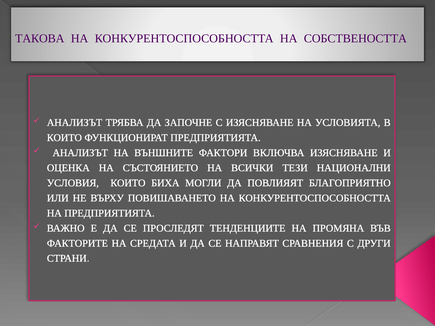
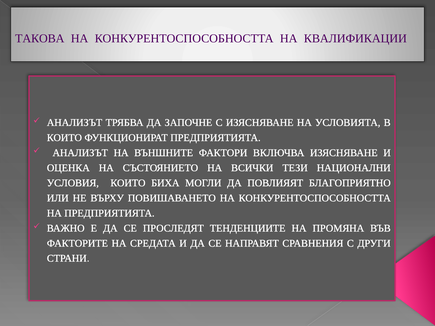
СОБСТВЕНОСТТА: СОБСТВЕНОСТТА -> КВАЛИФИКАЦИИ (355, 39)
